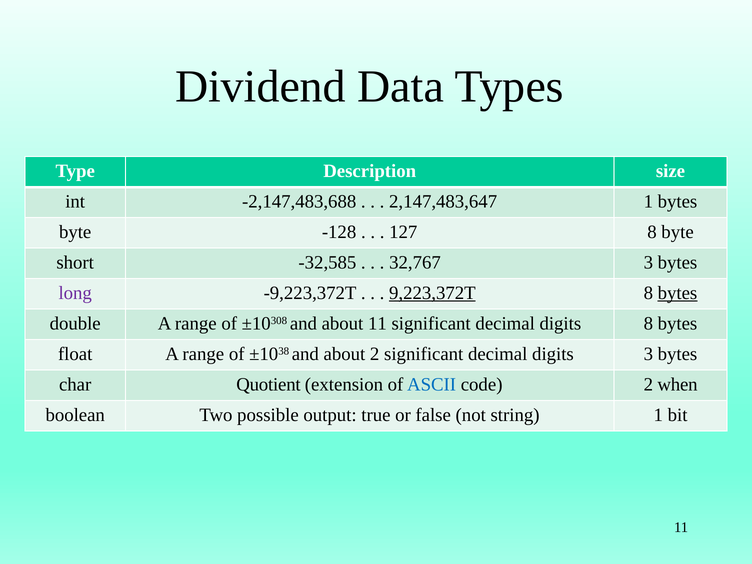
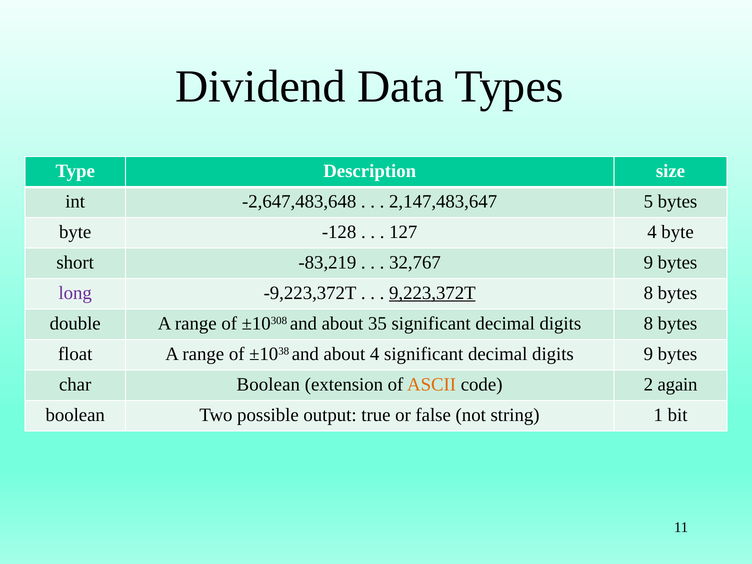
-2,147,483,688: -2,147,483,688 -> -2,647,483,648 (299, 202)
2,147,483,647 1: 1 -> 5 (648, 202)
127 8: 8 -> 4 (652, 232)
-32,585: -32,585 -> -83,219 (327, 263)
32,767 3: 3 -> 9 (648, 263)
bytes underline: present -> none (677, 293)
about 11: 11 -> 35 (377, 323)
about 2: 2 -> 4 (375, 354)
digits 3: 3 -> 9 (648, 354)
char Quotient: Quotient -> Boolean (268, 384)
ASCII colour: blue -> orange (432, 384)
when: when -> again (678, 384)
